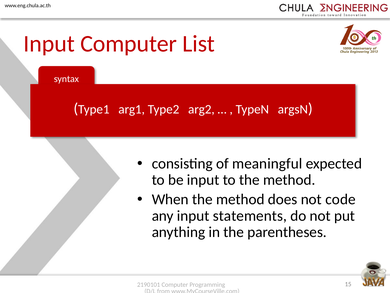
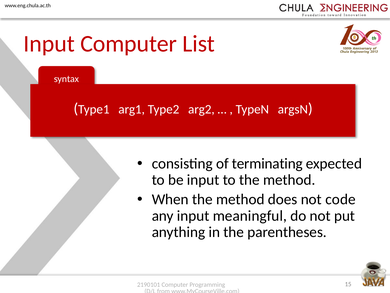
meaningful: meaningful -> terminating (267, 163)
statements: statements -> meaningful (250, 215)
